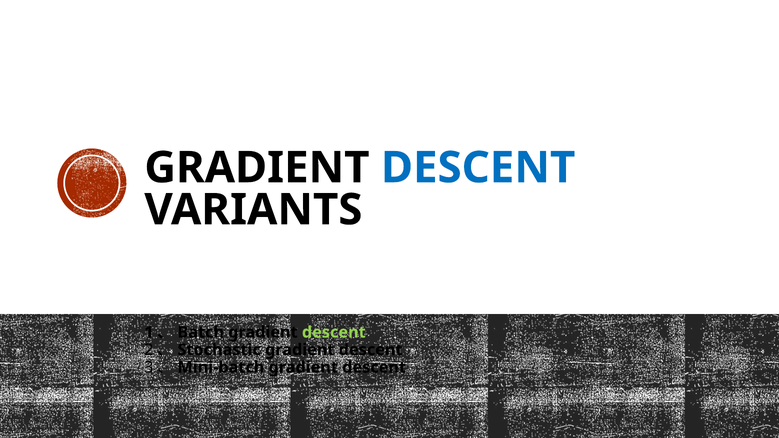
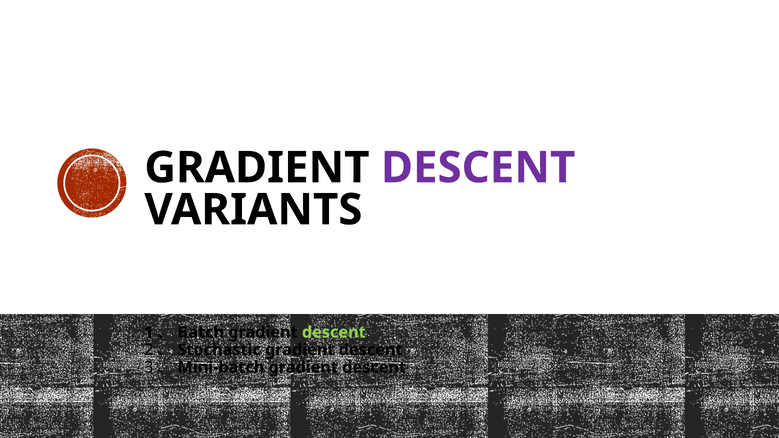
DESCENT colour: blue -> purple (478, 168)
